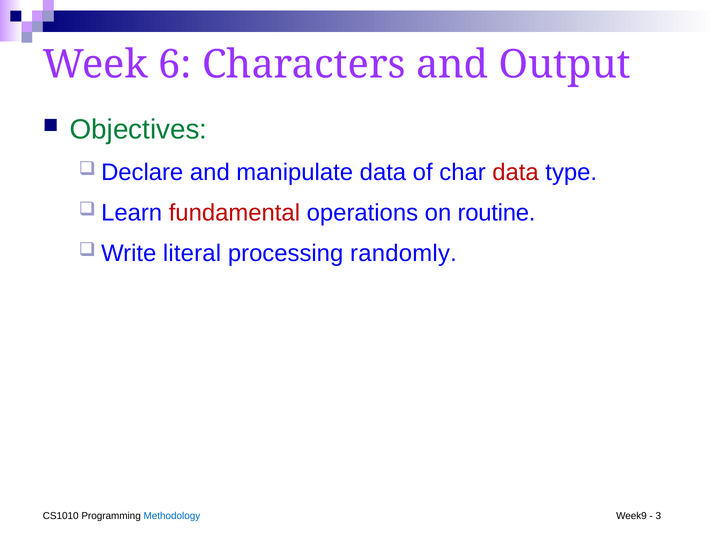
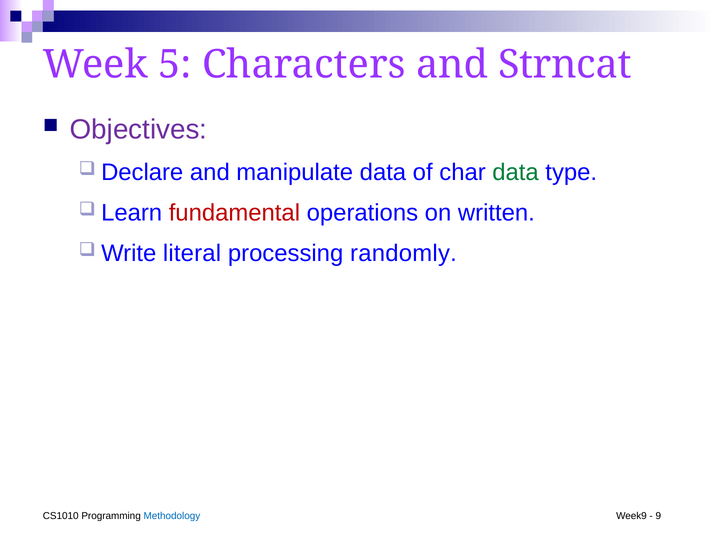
6: 6 -> 5 (175, 65)
Output: Output -> Strncat (565, 65)
Objectives colour: green -> purple (139, 130)
data colour: red -> green (515, 172)
routine: routine -> written (496, 213)
3: 3 -> 9 (658, 516)
